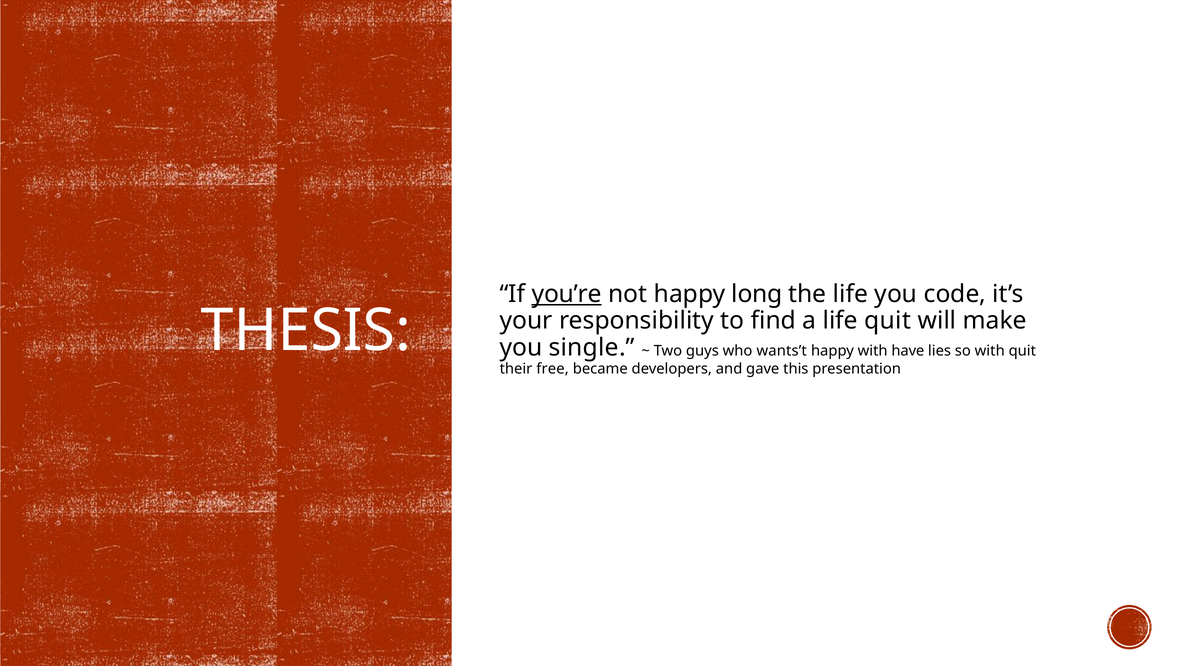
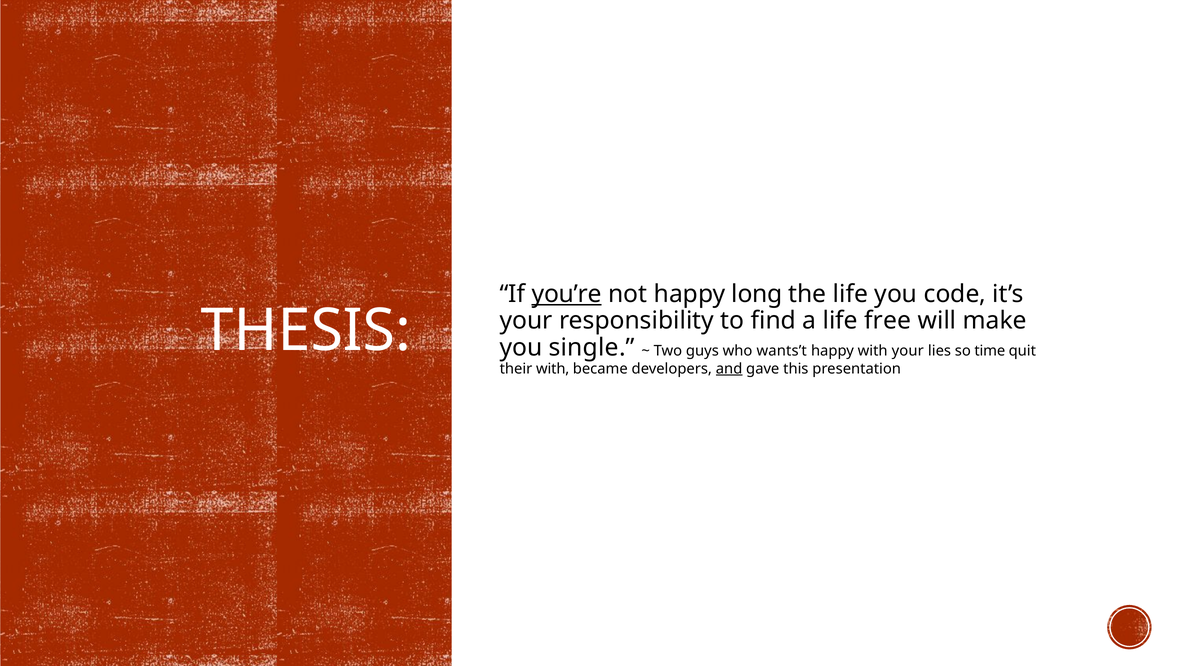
life quit: quit -> free (888, 321)
with have: have -> your (908, 351)
so with: with -> time (990, 351)
their free: free -> with (553, 369)
and underline: none -> present (729, 369)
